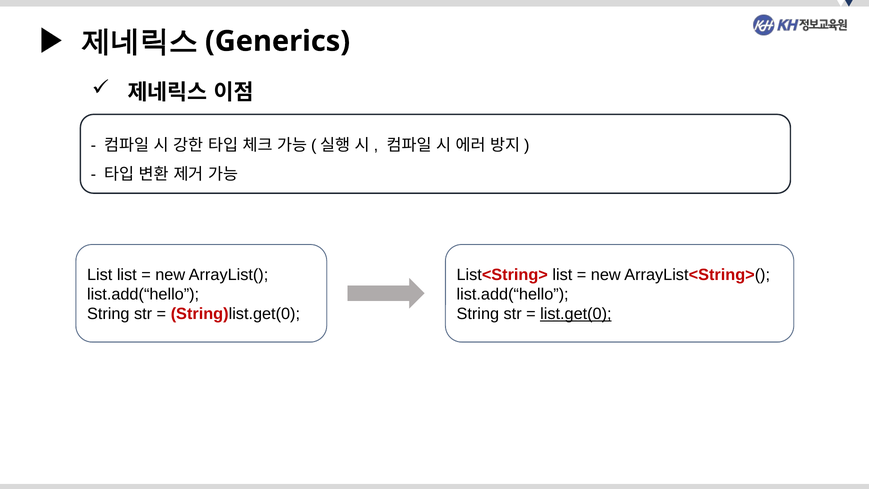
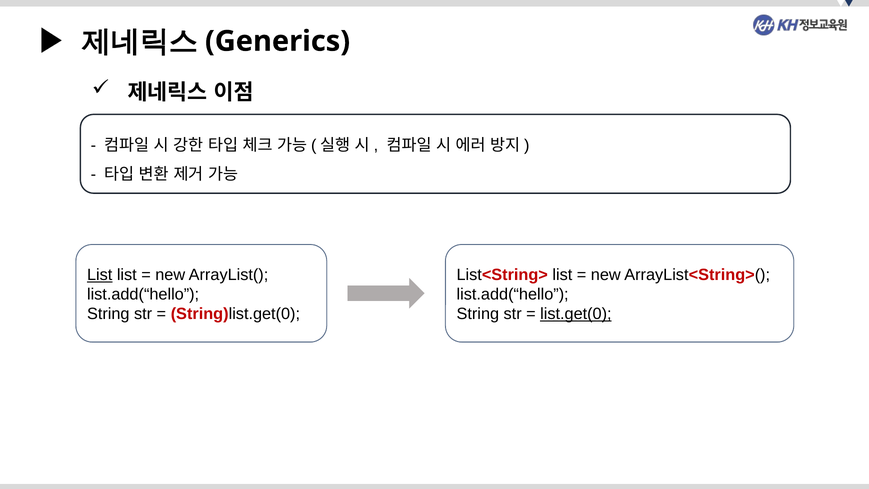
List underline: none -> present (100, 275)
